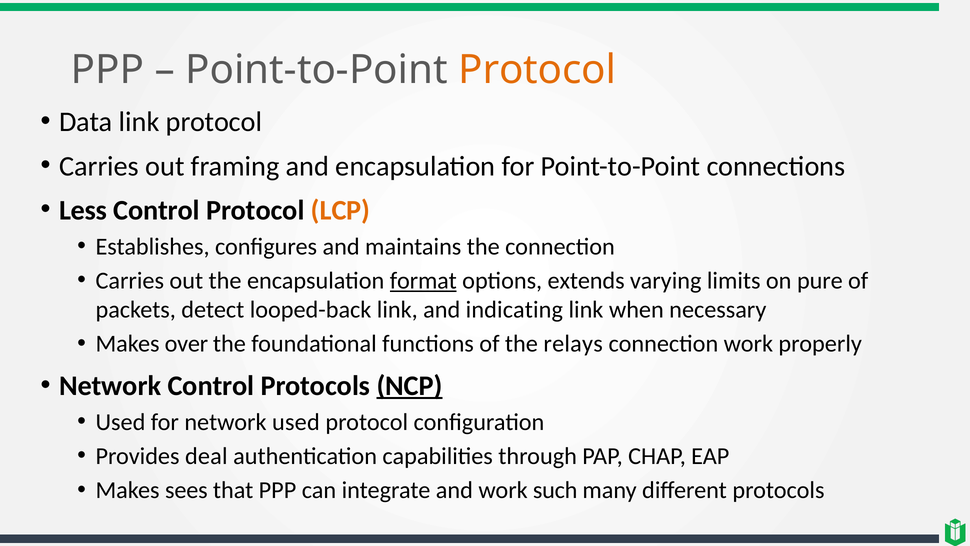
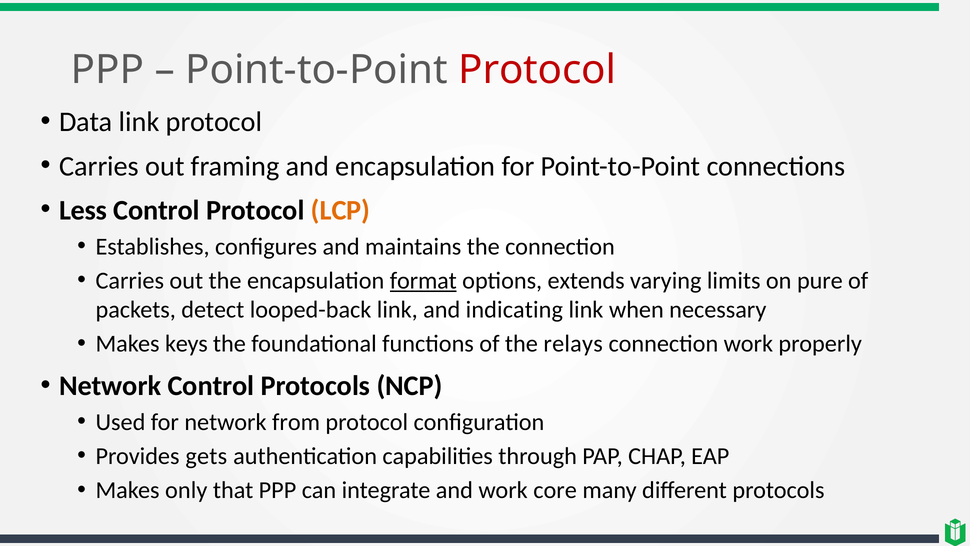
Protocol colour: orange -> red (537, 70)
over: over -> keys (186, 344)
NCP underline: present -> none (410, 386)
network used: used -> from (296, 422)
deal: deal -> gets (206, 456)
sees: sees -> only (186, 490)
such: such -> core (555, 490)
